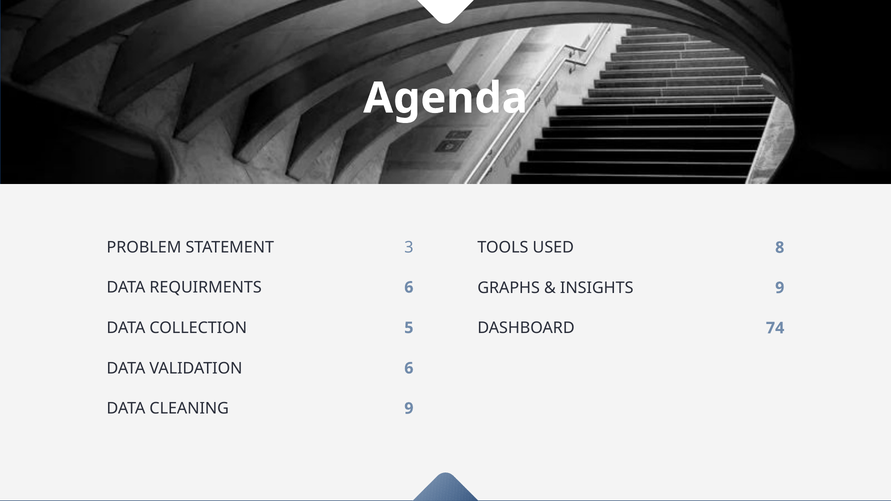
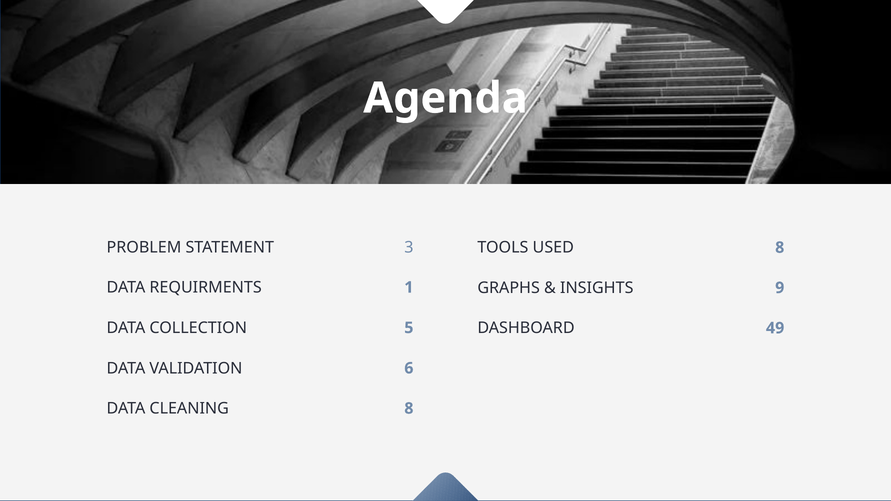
REQUIRMENTS 6: 6 -> 1 (409, 287)
74: 74 -> 49 (775, 328)
CLEANING 9: 9 -> 8 (409, 409)
